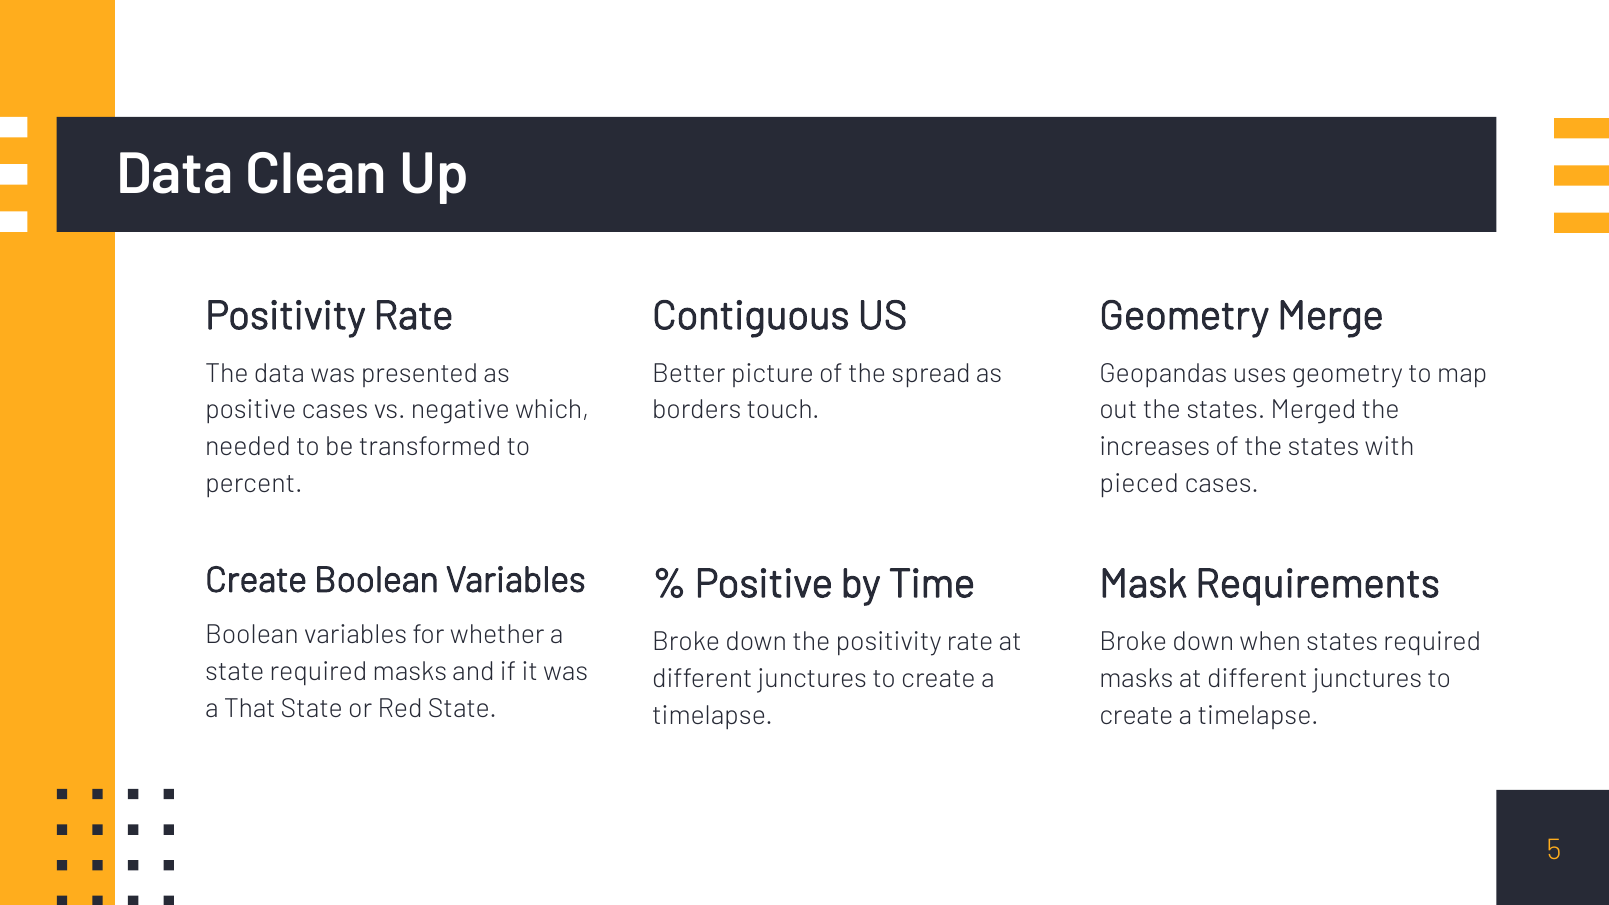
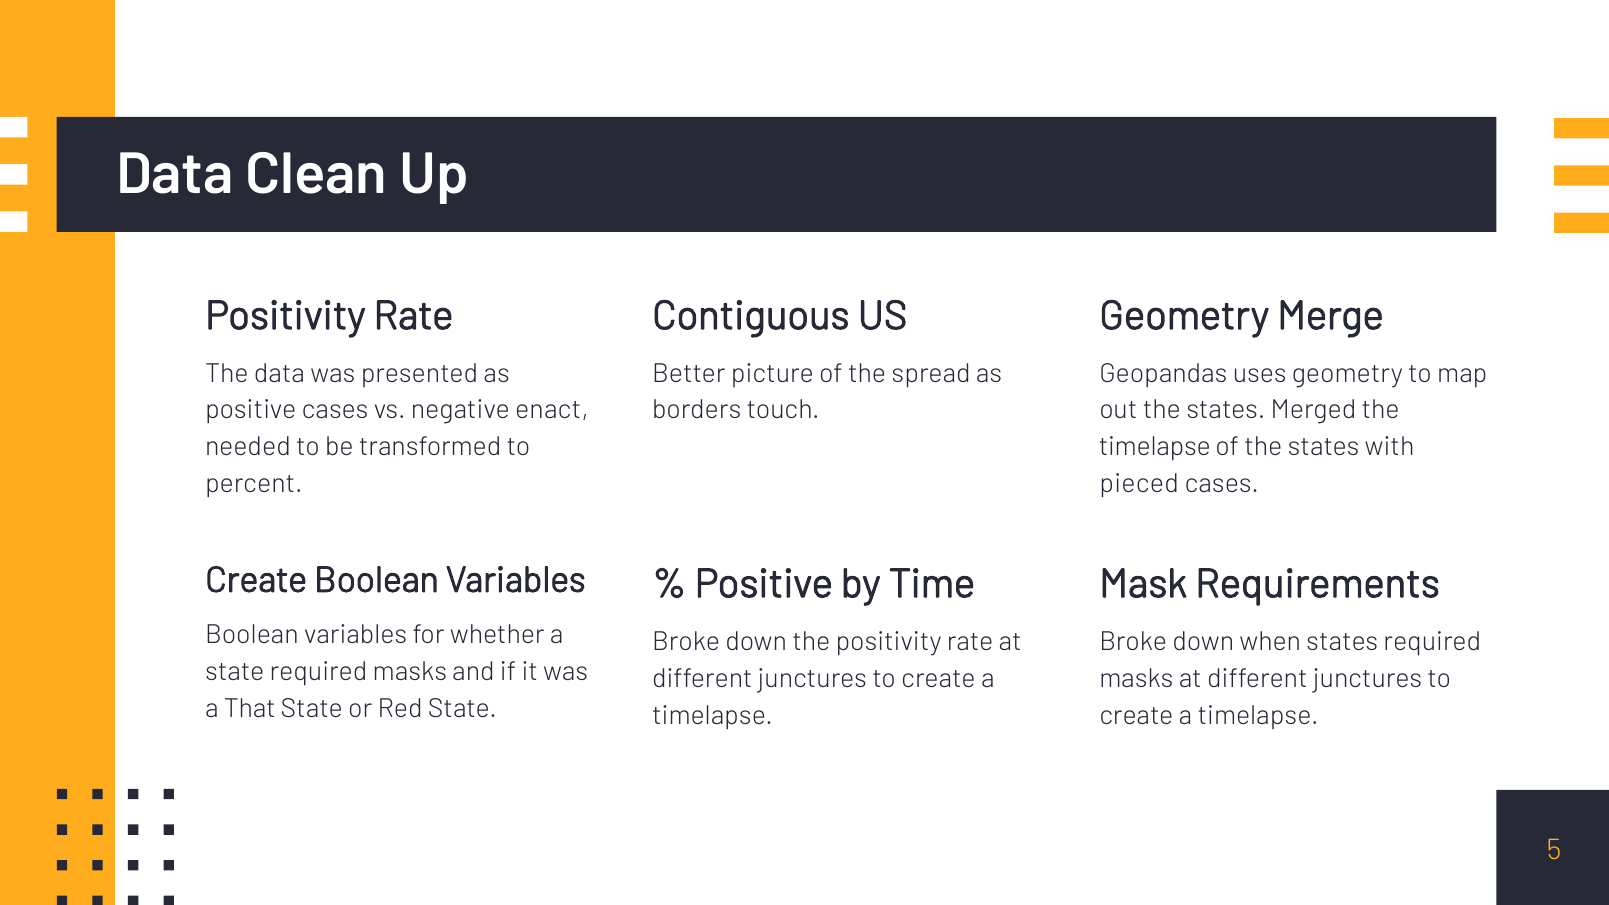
which: which -> enact (552, 410)
increases: increases -> timelapse (1155, 447)
